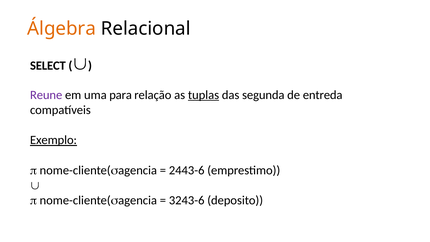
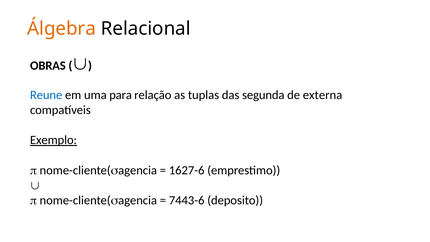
SELECT: SELECT -> OBRAS (48, 66)
Reune colour: purple -> blue (46, 95)
tuplas underline: present -> none (204, 95)
entreda: entreda -> externa (323, 95)
2443-6: 2443-6 -> 1627-6 (187, 170)
3243-6: 3243-6 -> 7443-6 (187, 200)
